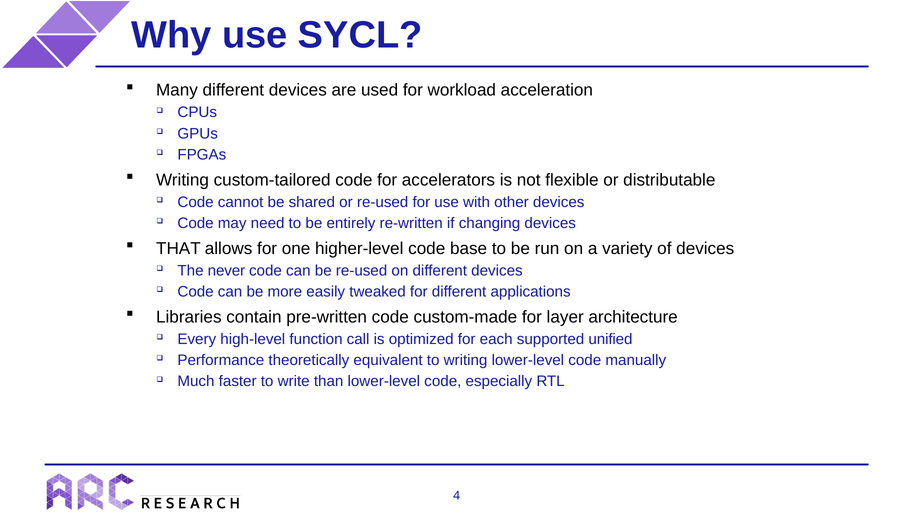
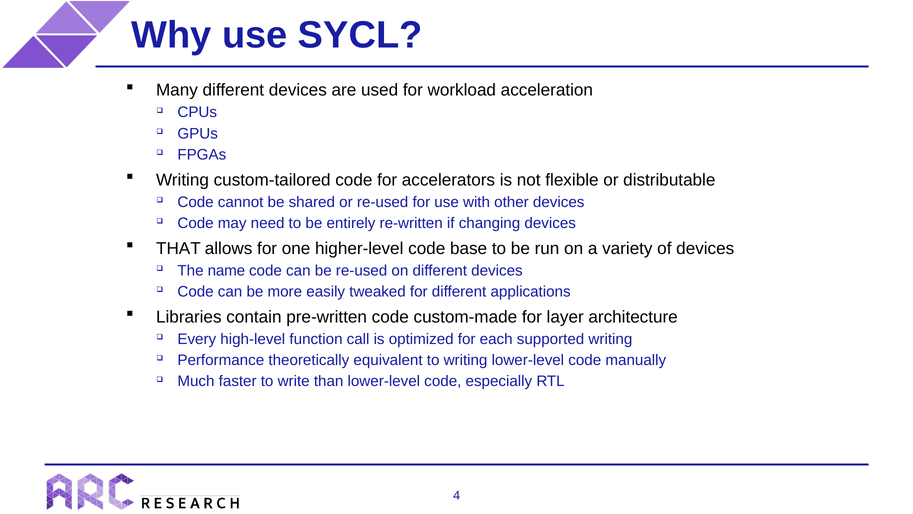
never: never -> name (226, 270)
supported unified: unified -> writing (610, 339)
